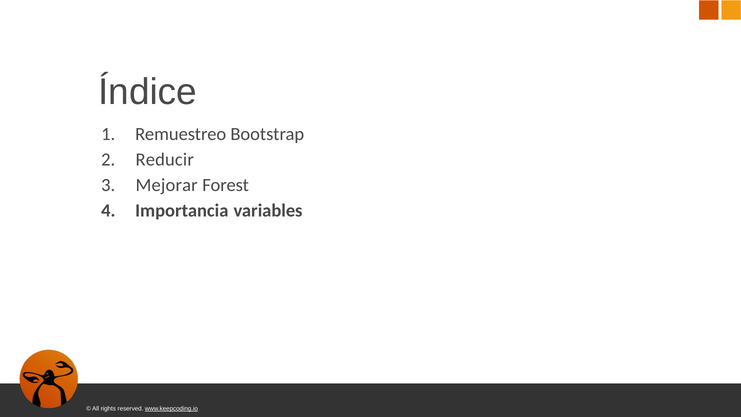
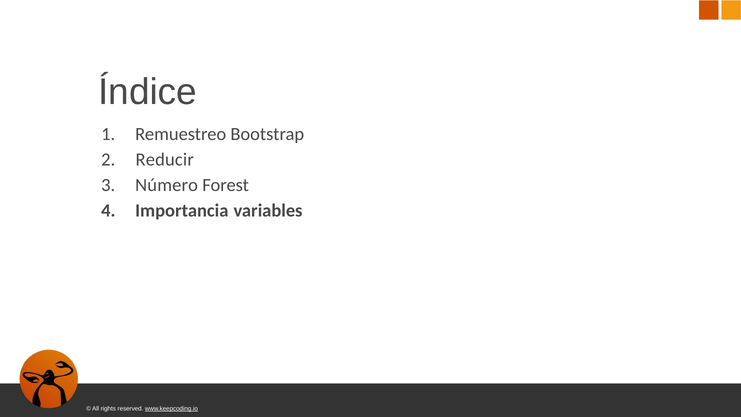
Mejorar: Mejorar -> Número (167, 185)
